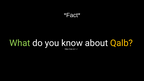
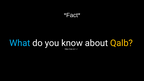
What colour: light green -> light blue (20, 43)
